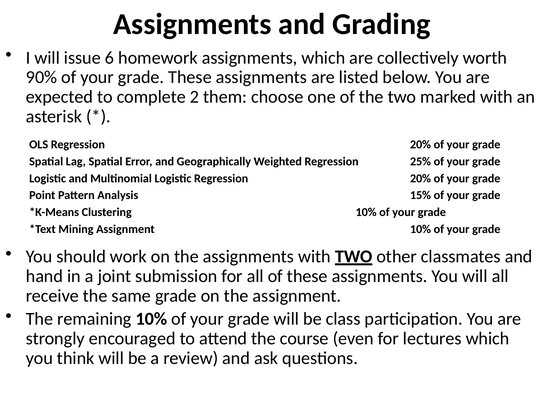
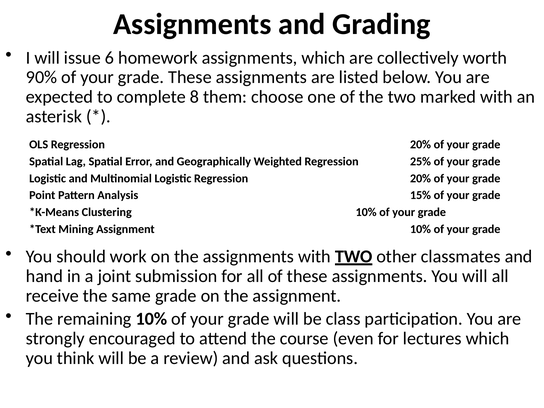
2: 2 -> 8 (194, 97)
